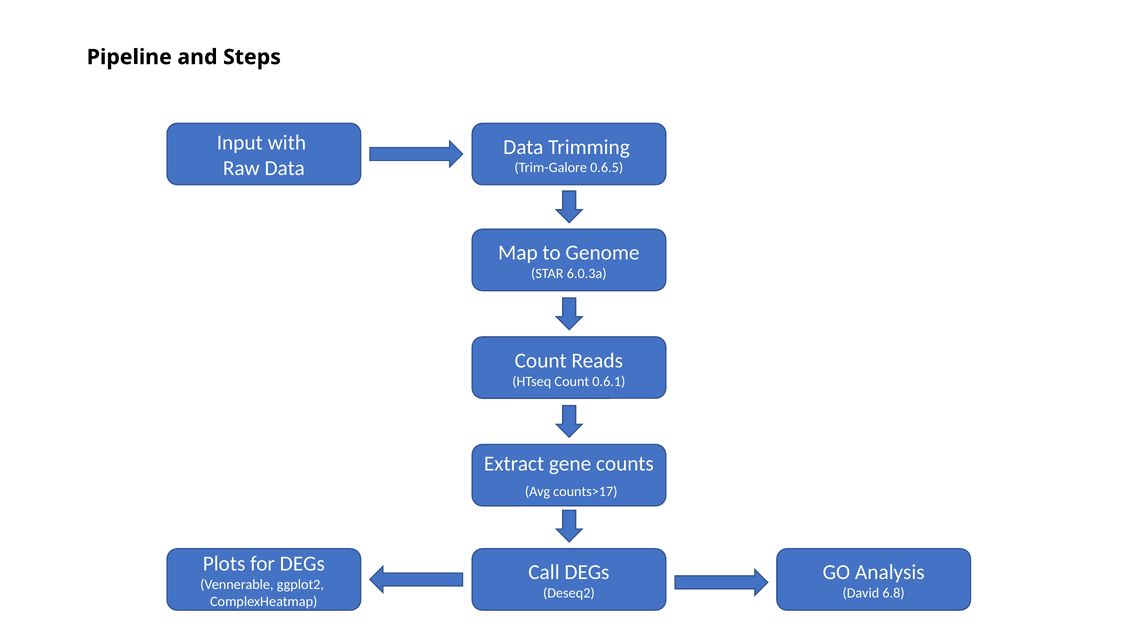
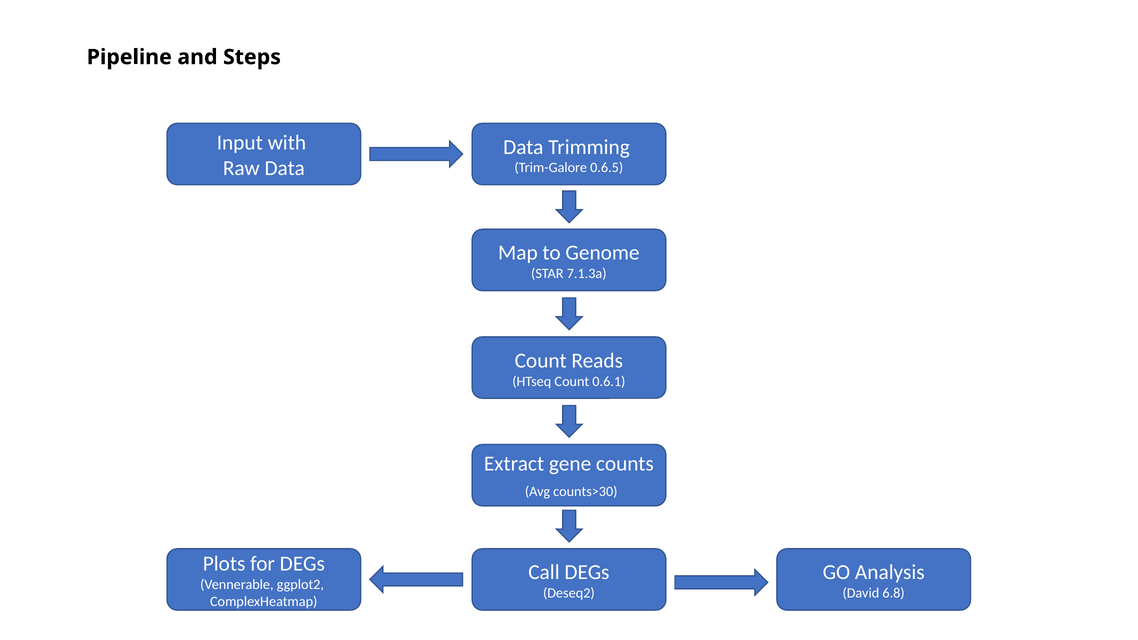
6.0.3a: 6.0.3a -> 7.1.3a (587, 274)
counts>17: counts>17 -> counts>30 (585, 492)
